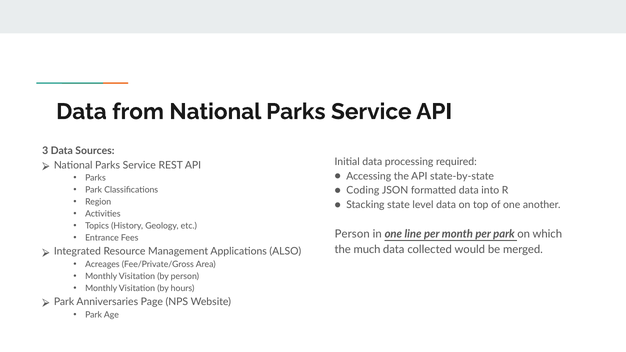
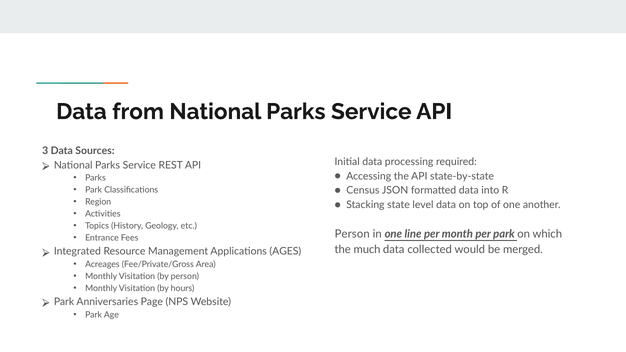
Coding: Coding -> Census (363, 191)
ALSO: ALSO -> AGES (285, 252)
